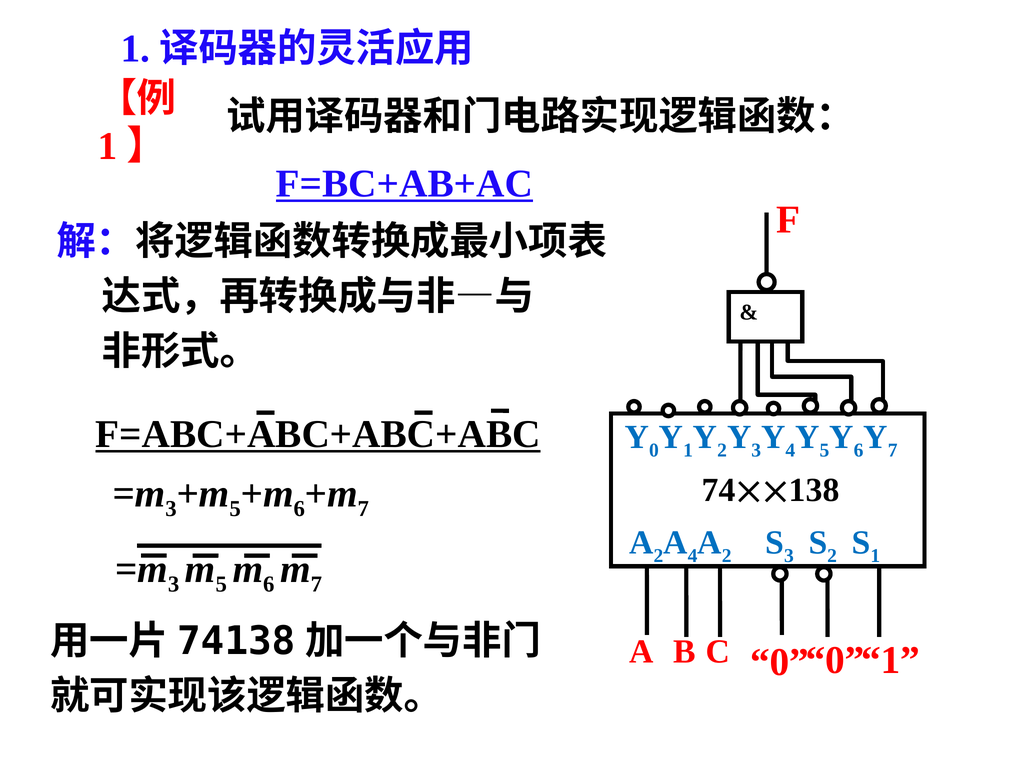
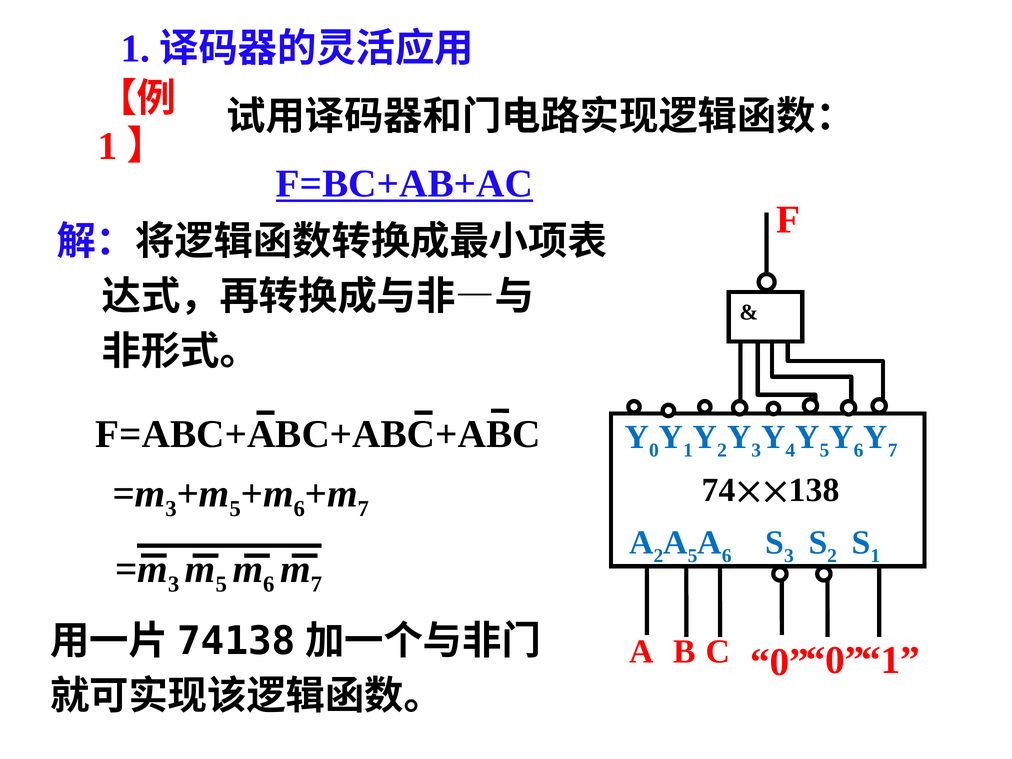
F=ABC+ABC+ABC+ABC underline: present -> none (318, 434)
A 4: 4 -> 5 (693, 556)
2: 2 -> 6 (727, 556)
